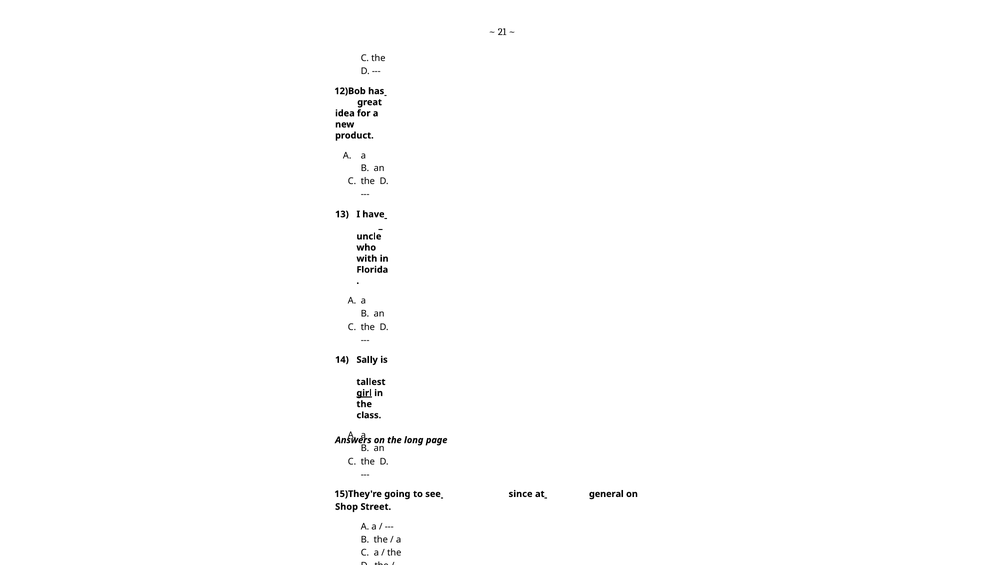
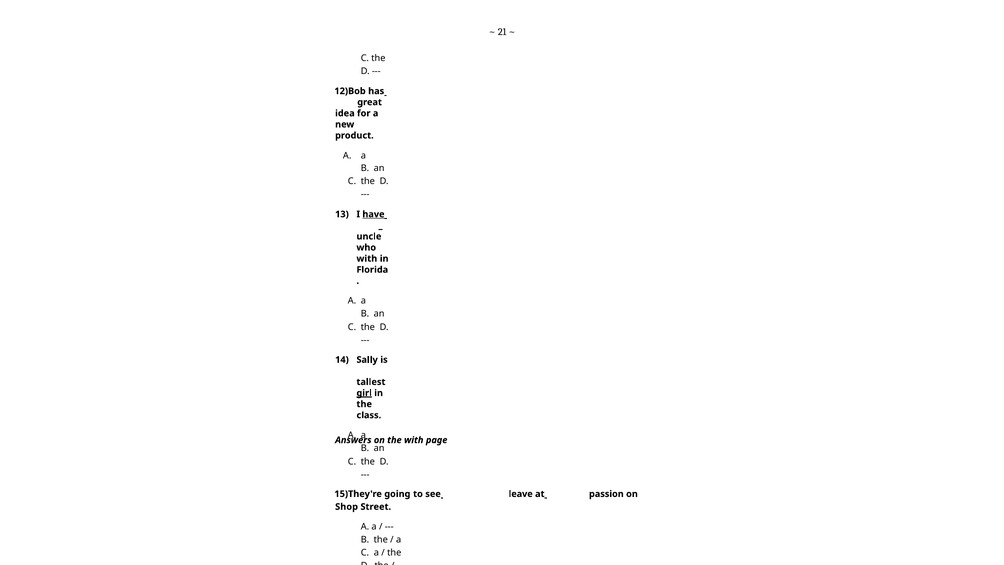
have underline: none -> present (373, 214)
the long: long -> with (414, 440)
since: since -> leave (521, 494)
general: general -> passion (606, 494)
